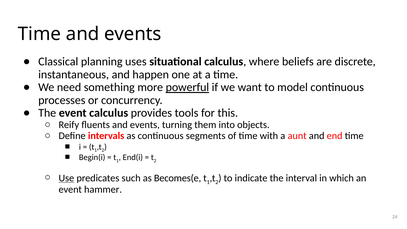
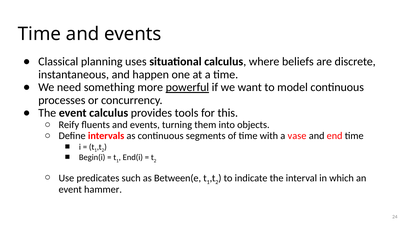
aunt: aunt -> vase (297, 136)
Use underline: present -> none (66, 178)
Becomes(e: Becomes(e -> Between(e (178, 178)
